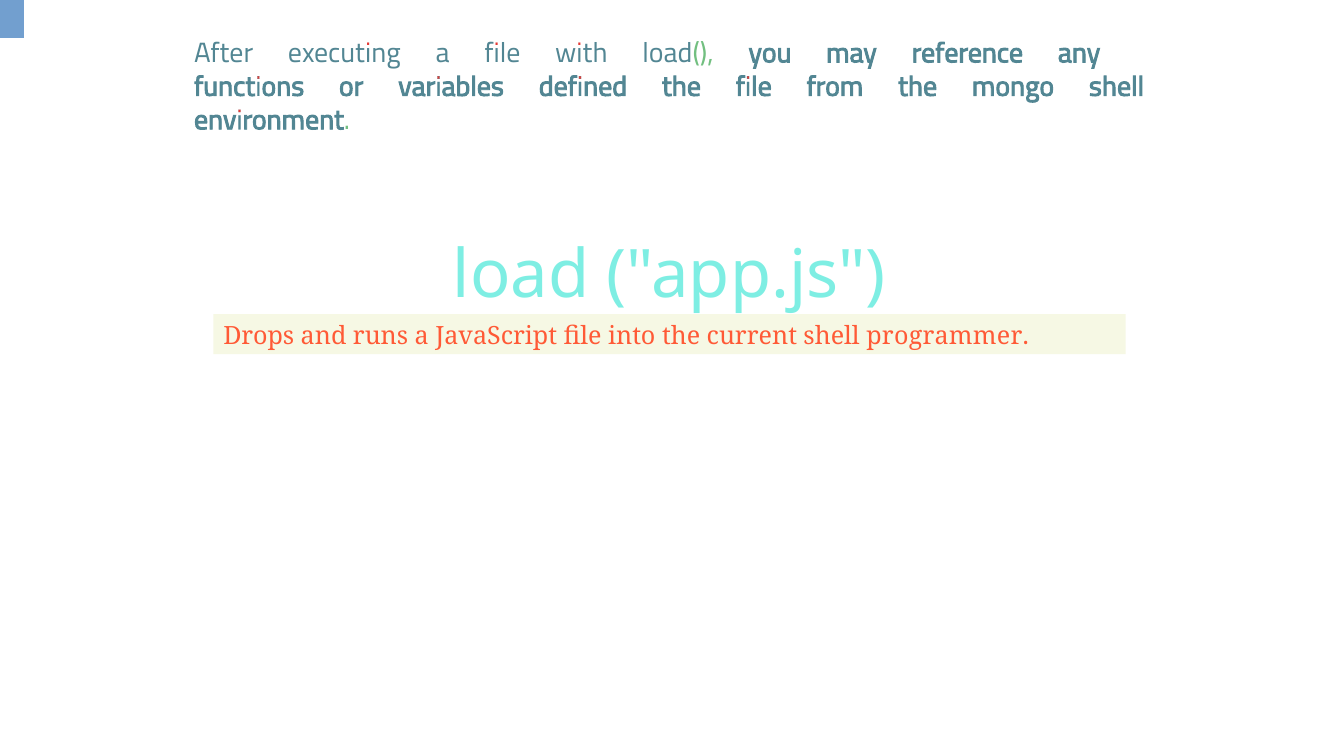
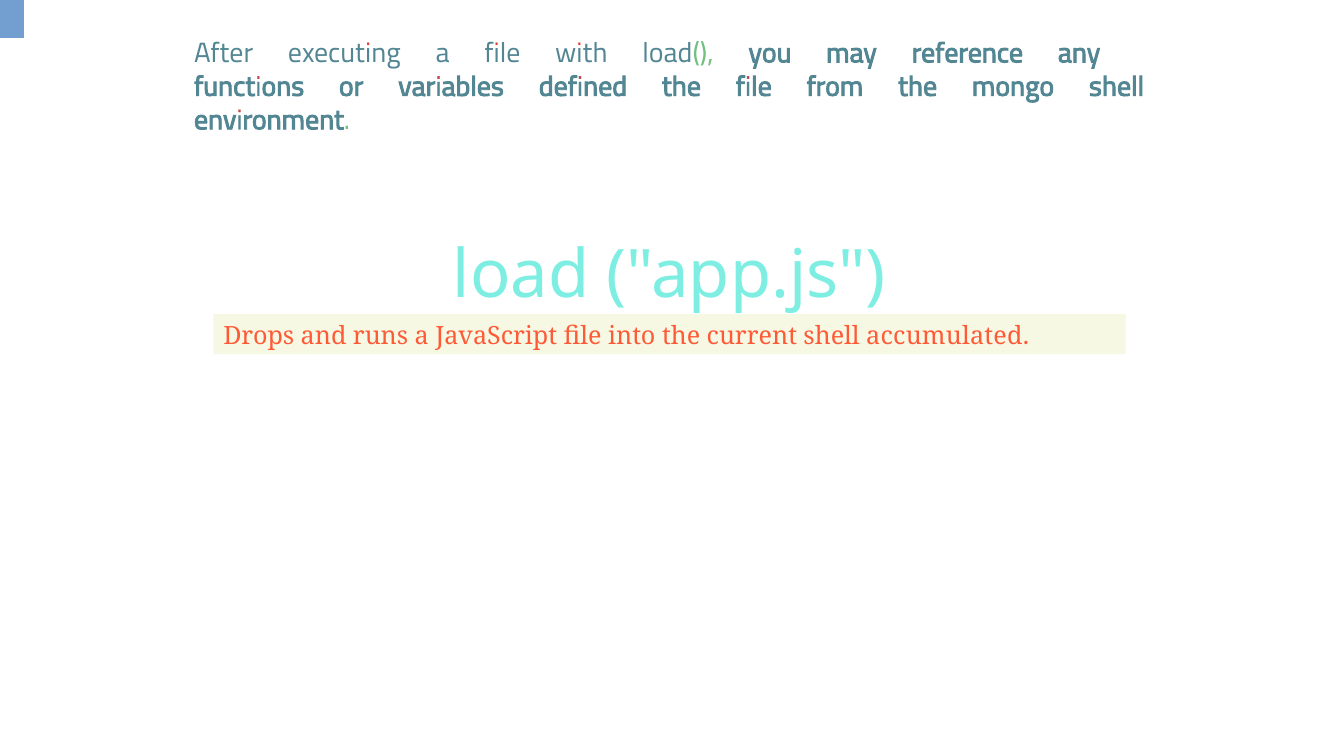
programmer: programmer -> accumulated (948, 336)
